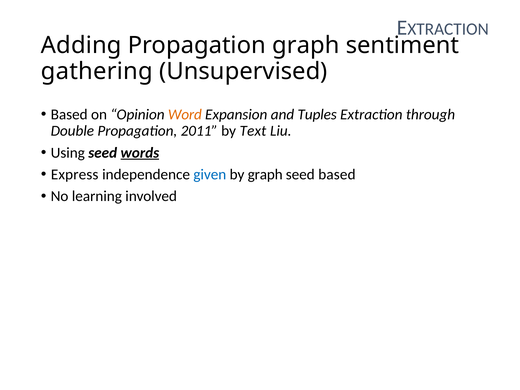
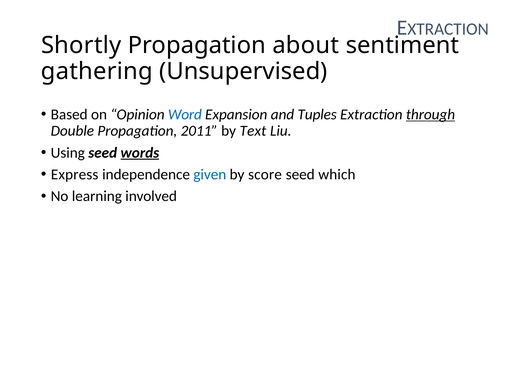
Adding: Adding -> Shortly (81, 45)
Propagation graph: graph -> about (306, 45)
Word colour: orange -> blue (185, 115)
through underline: none -> present (431, 115)
by graph: graph -> score (265, 174)
seed based: based -> which (337, 174)
